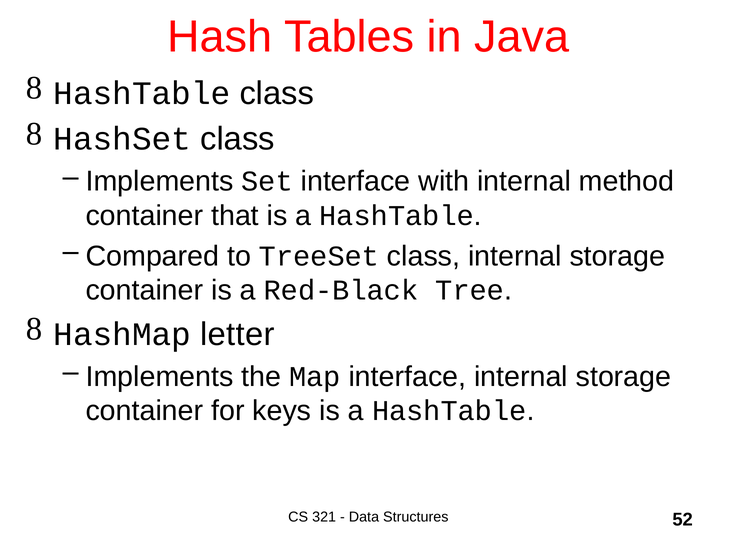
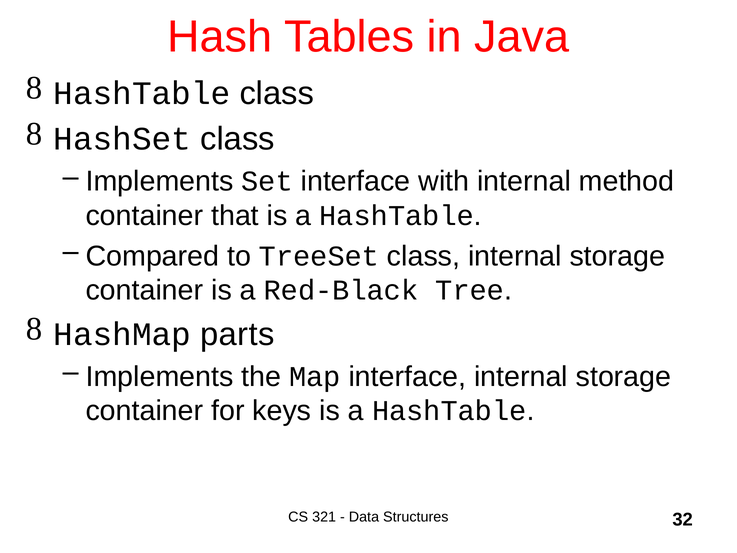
letter: letter -> parts (237, 334)
52: 52 -> 32 (683, 520)
